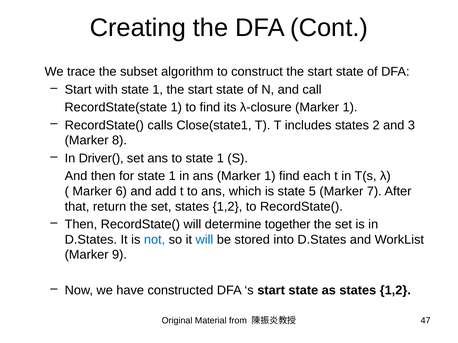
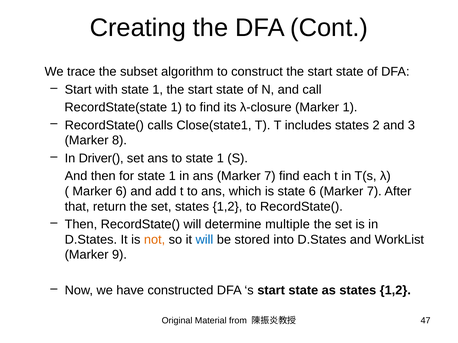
ans Marker 1: 1 -> 7 (270, 176)
state 5: 5 -> 6 (312, 192)
together: together -> multiple (288, 225)
not colour: blue -> orange (155, 240)
